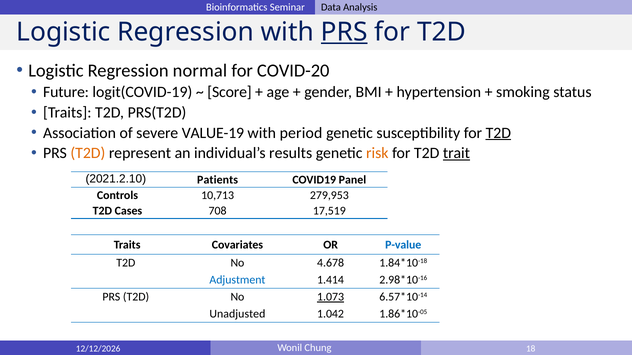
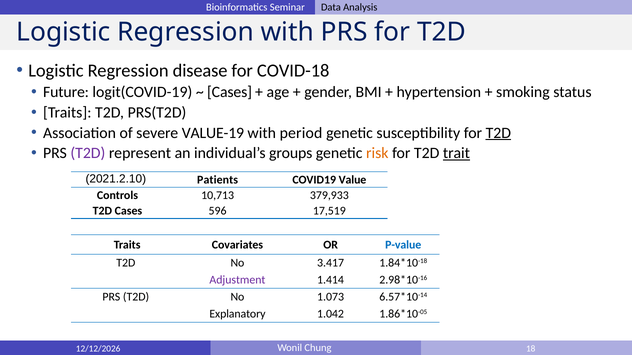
PRS underline: present -> none (344, 32)
normal: normal -> disease (200, 71)
COVID-20: COVID-20 -> COVID-18 (293, 71)
Score: Score -> Cases (230, 92)
T2D colour: orange -> purple (88, 153)
results: results -> groups (291, 153)
Panel: Panel -> Value (353, 180)
279,953: 279,953 -> 379,933 (329, 196)
708: 708 -> 596 (218, 211)
4.678: 4.678 -> 3.417 (331, 263)
Adjustment colour: blue -> purple (237, 280)
1.073 underline: present -> none (331, 297)
Unadjusted: Unadjusted -> Explanatory (237, 314)
